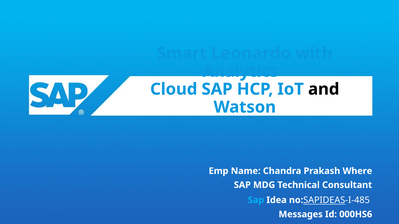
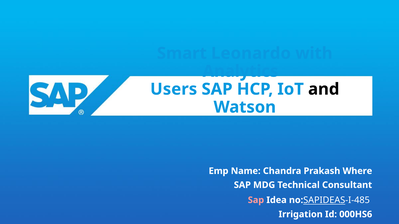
Cloud: Cloud -> Users (174, 89)
Sap colour: light blue -> pink (256, 200)
Messages: Messages -> Irrigation (301, 215)
